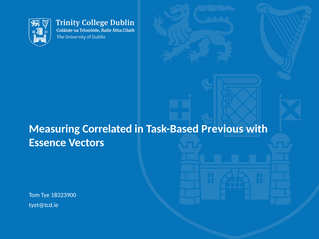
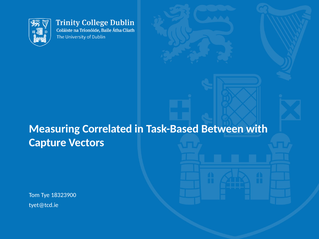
Previous: Previous -> Between (222, 129)
Essence: Essence -> Capture (48, 143)
